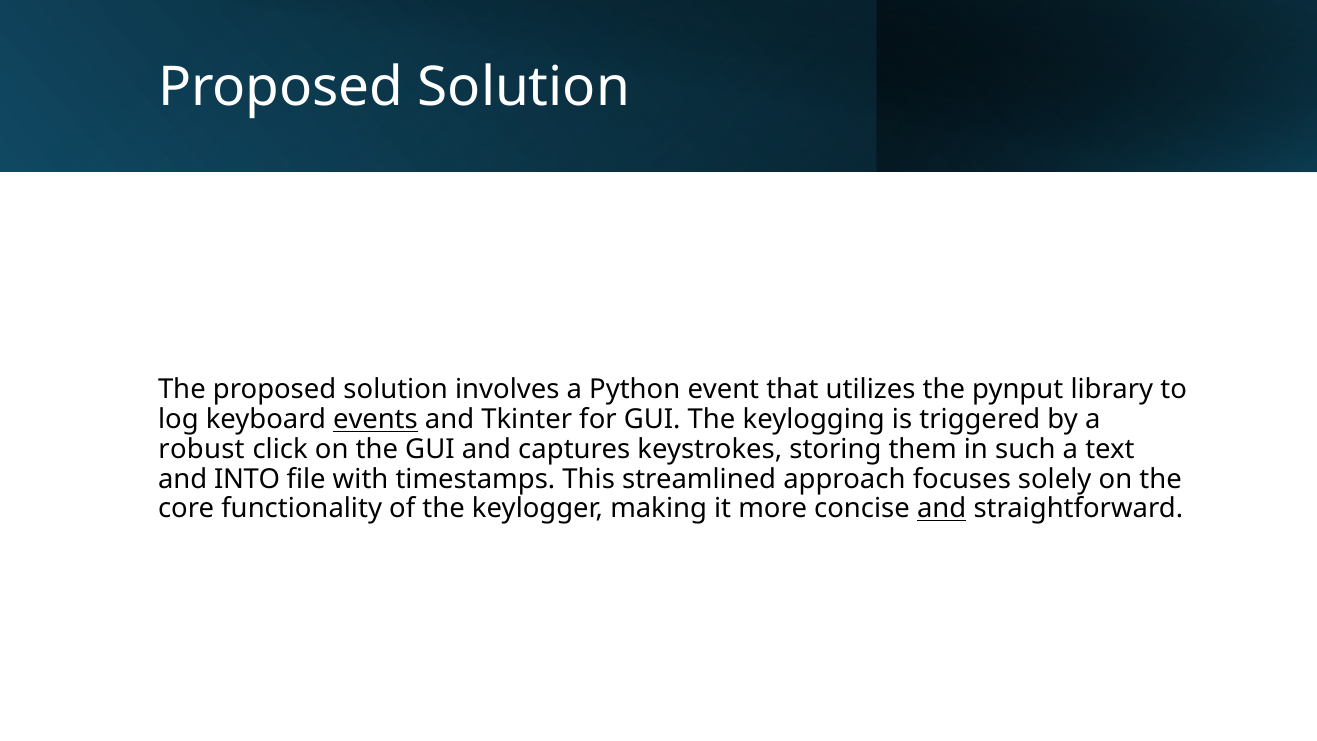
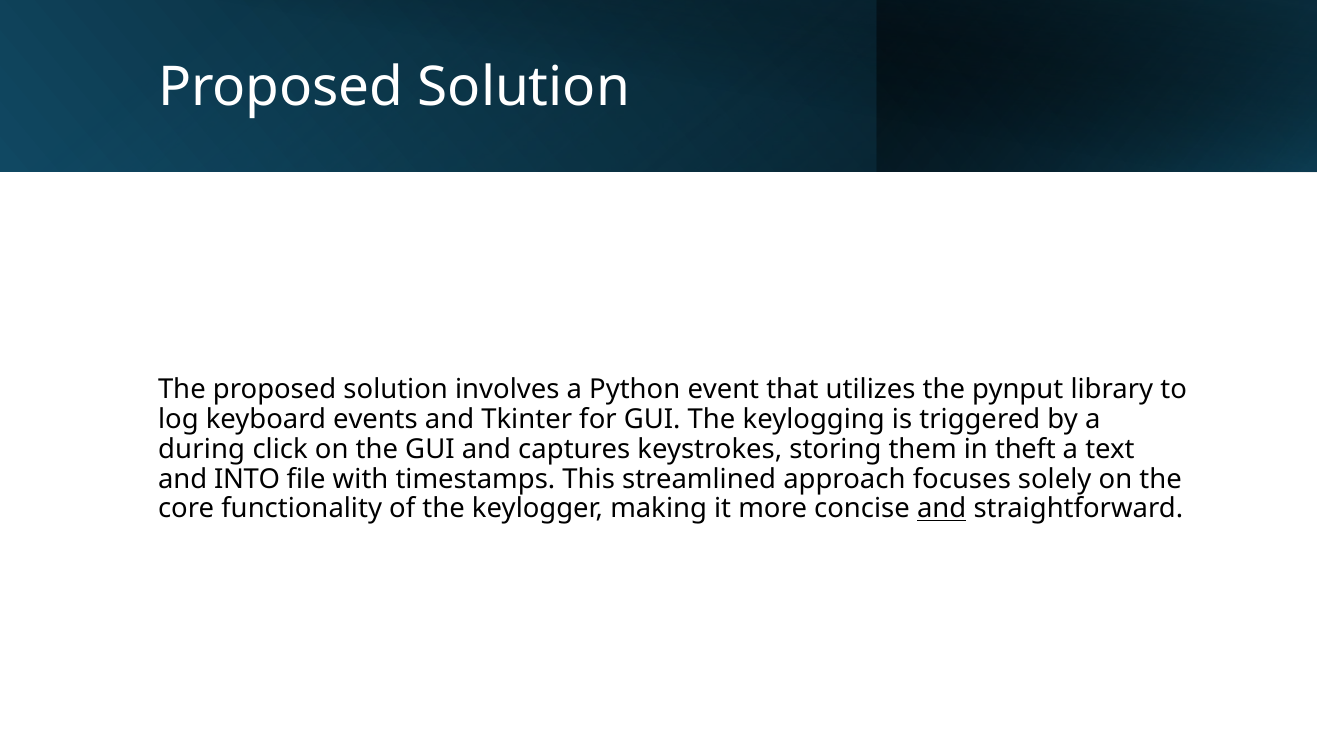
events underline: present -> none (375, 419)
robust: robust -> during (202, 449)
such: such -> theft (1025, 449)
